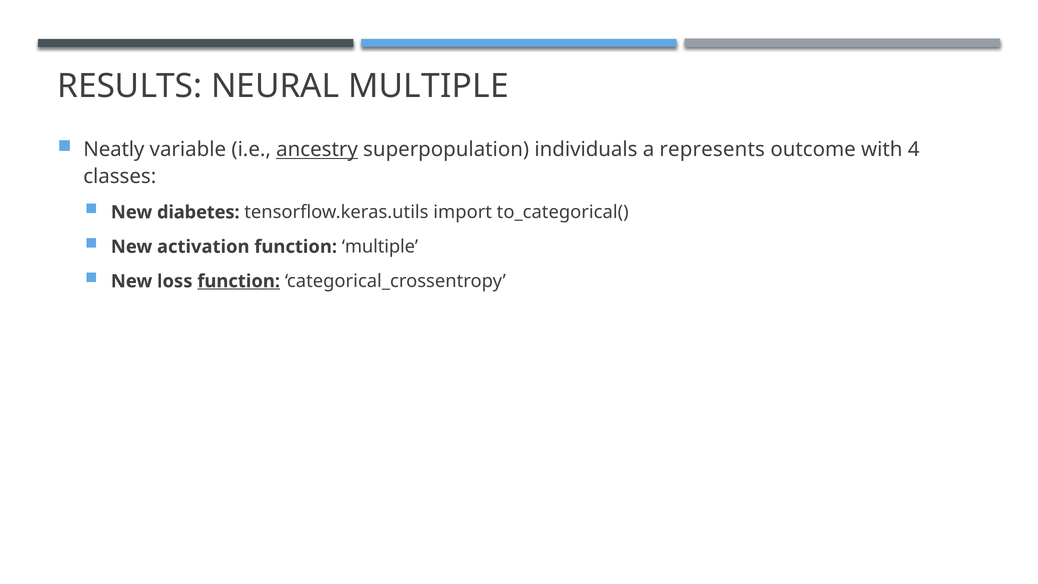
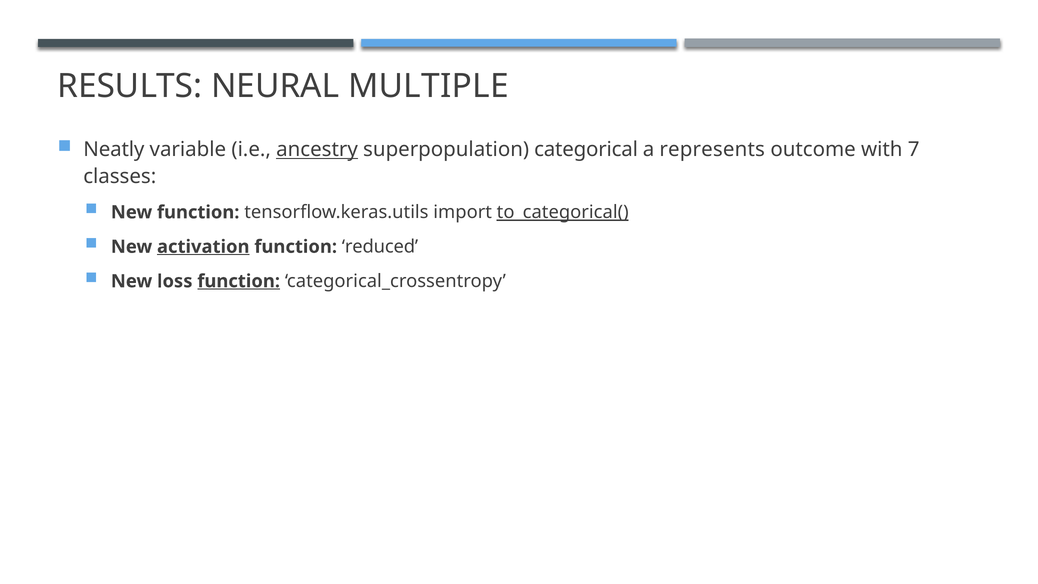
individuals: individuals -> categorical (586, 150)
4: 4 -> 7 (914, 150)
New diabetes: diabetes -> function (198, 212)
to_categorical( underline: none -> present (563, 212)
activation underline: none -> present (203, 247)
function multiple: multiple -> reduced (380, 247)
